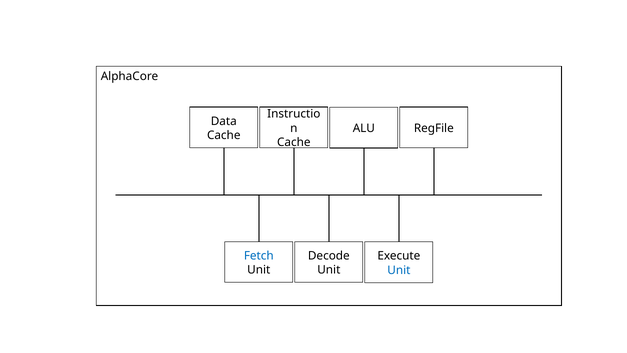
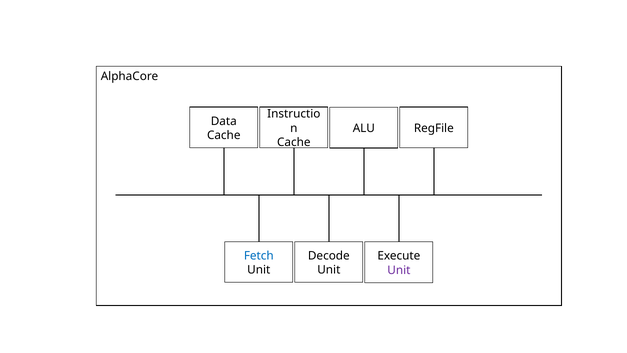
Unit colour: blue -> purple (399, 270)
